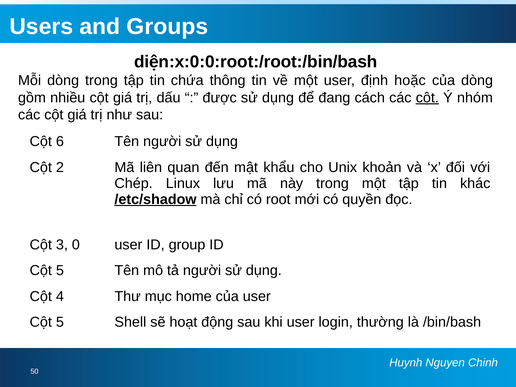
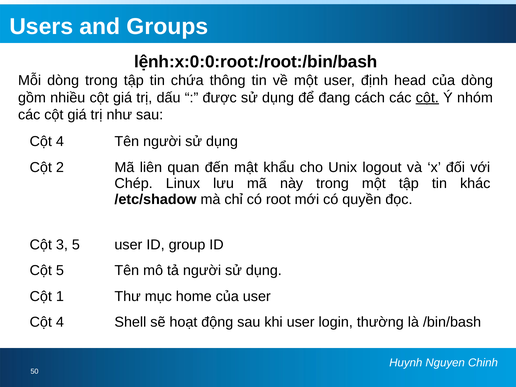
diện:x:0:0:root:/root:/bin/bash: diện:x:0:0:root:/root:/bin/bash -> lệnh:x:0:0:root:/root:/bin/bash (256, 62)
hoặc: hoặc -> head (410, 80)
6: 6 -> 4 (60, 142)
khoản: khoản -> logout (382, 167)
/etc/shadow underline: present -> none (155, 199)
3 0: 0 -> 5 (76, 245)
4: 4 -> 1 (60, 296)
5: 5 -> 4 (60, 322)
